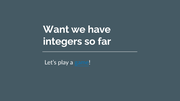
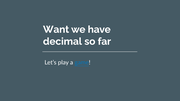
integers: integers -> decimal (62, 42)
